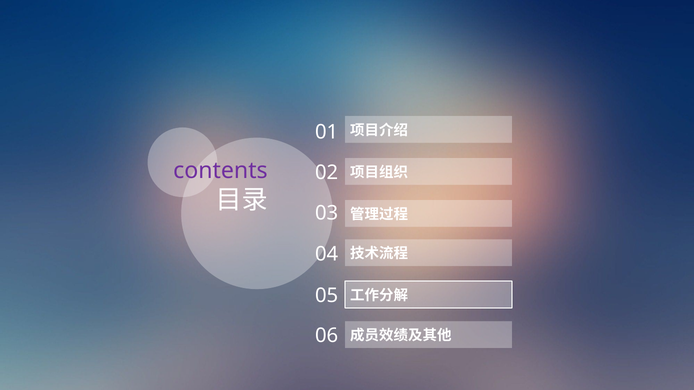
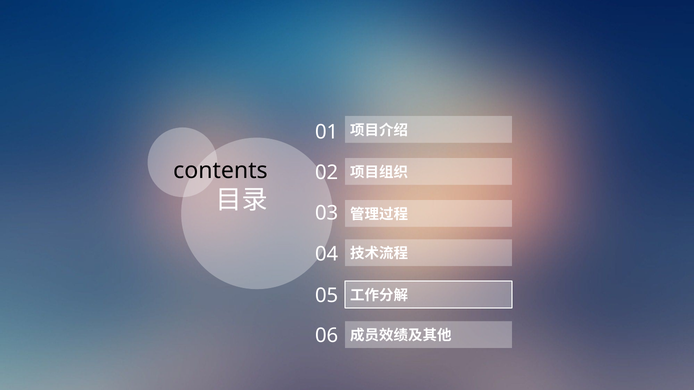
contents colour: purple -> black (220, 171)
